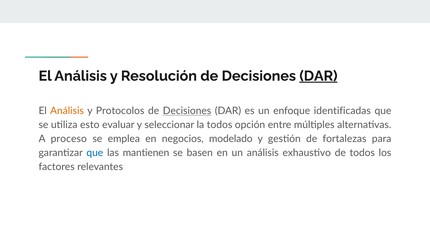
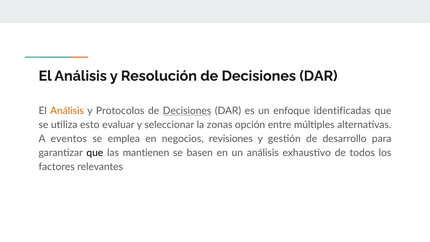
DAR underline: present -> none (318, 76)
la todos: todos -> zonas (220, 125)
proceso: proceso -> eventos (69, 139)
modelado: modelado -> revisiones (231, 139)
fortalezas: fortalezas -> desarrollo (345, 139)
que colour: blue -> black (95, 153)
